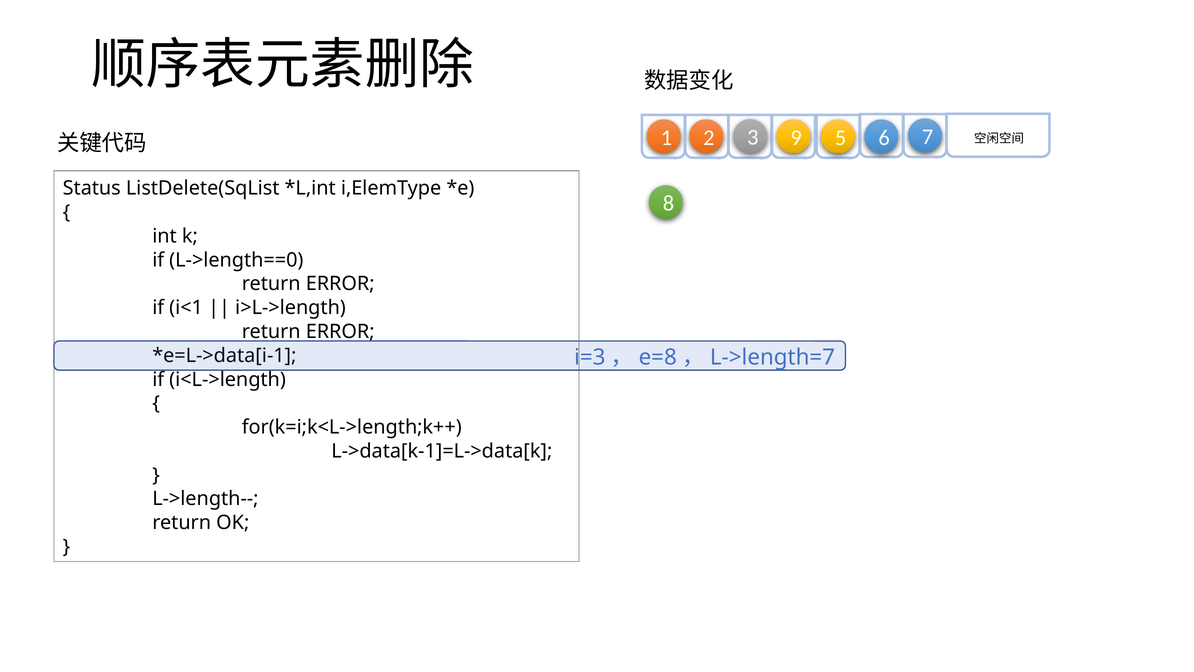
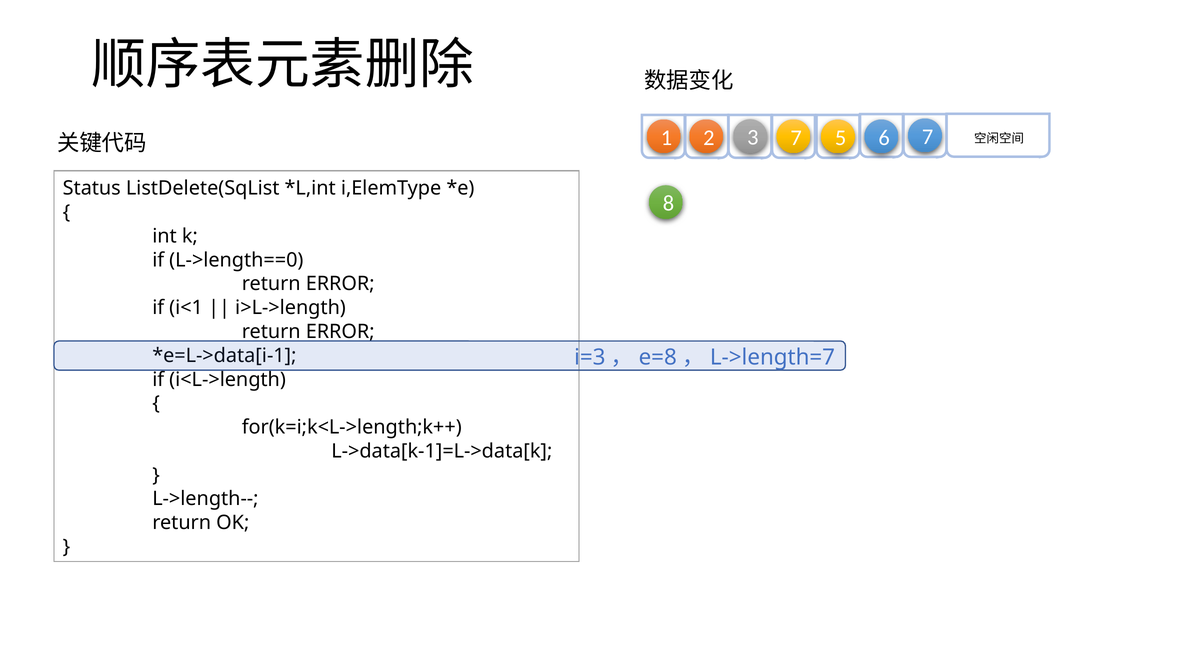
2 9: 9 -> 7 (796, 138)
